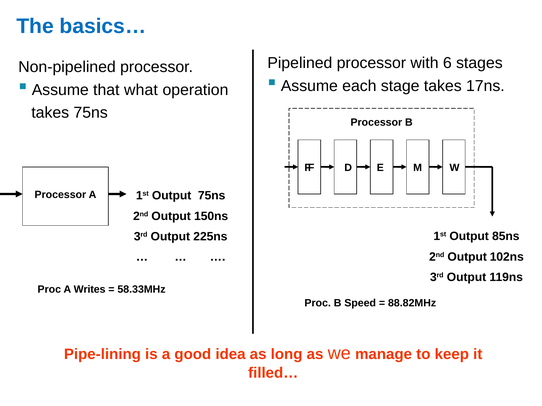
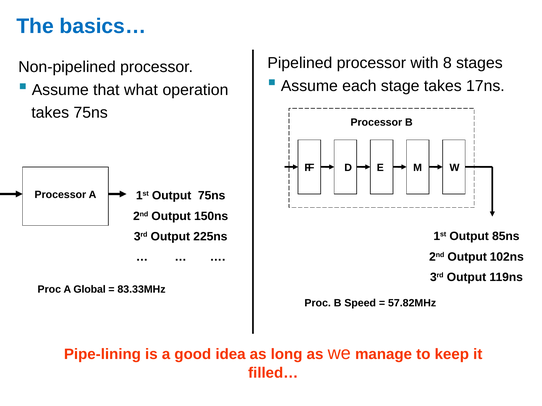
6: 6 -> 8 (447, 63)
Writes: Writes -> Global (90, 290)
58.33MHz: 58.33MHz -> 83.33MHz (142, 290)
88.82MHz: 88.82MHz -> 57.82MHz (412, 303)
